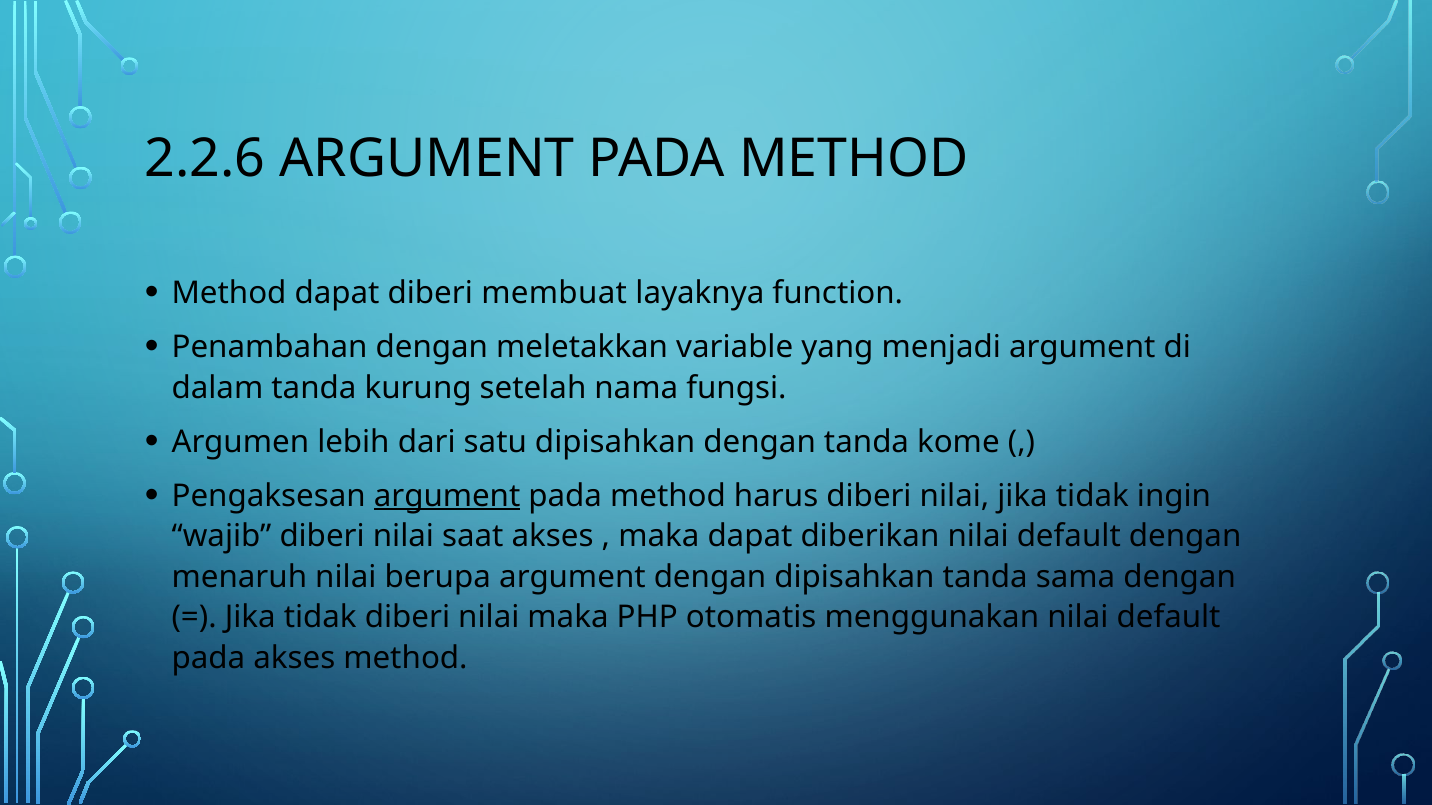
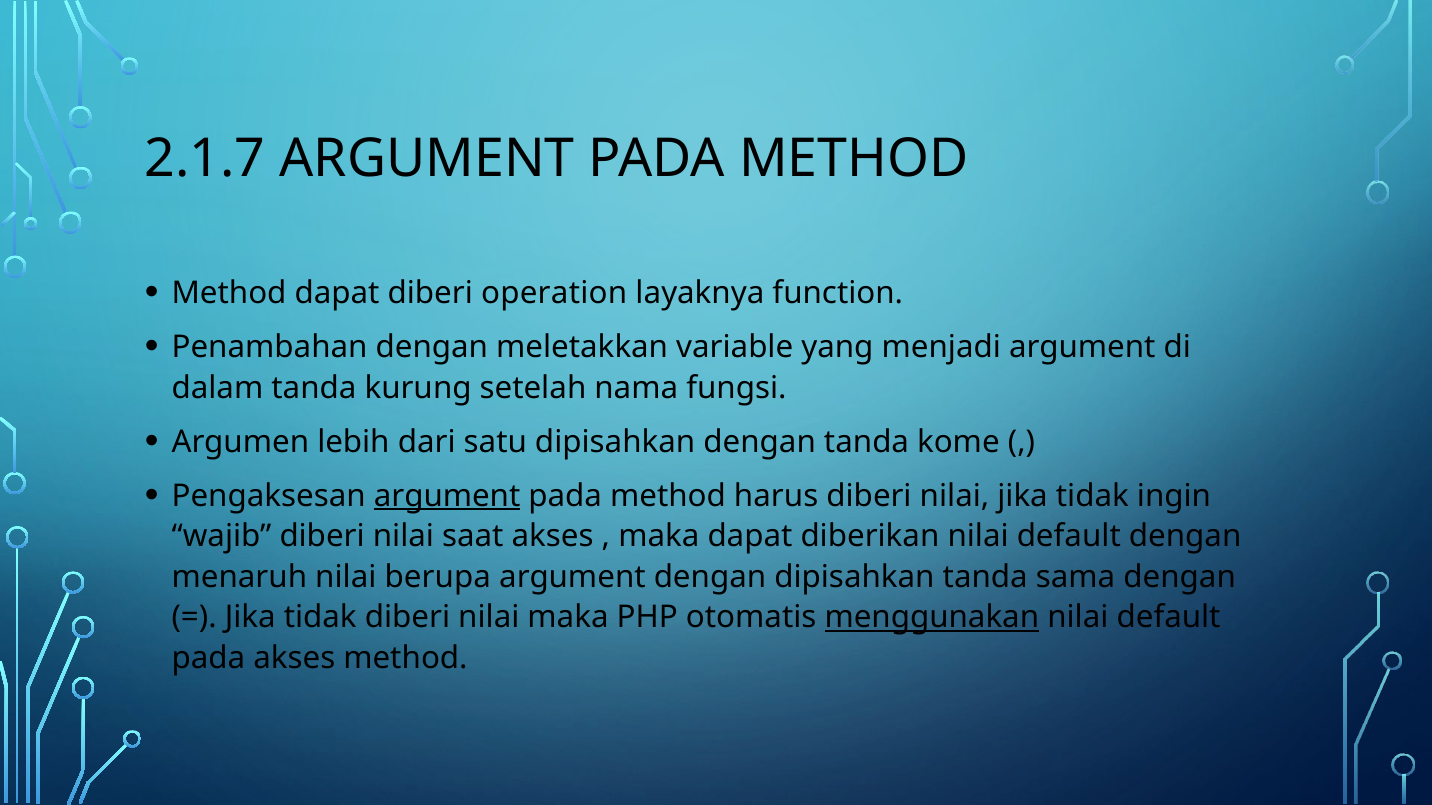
2.2.6: 2.2.6 -> 2.1.7 (205, 159)
membuat: membuat -> operation (554, 294)
menggunakan underline: none -> present (932, 618)
